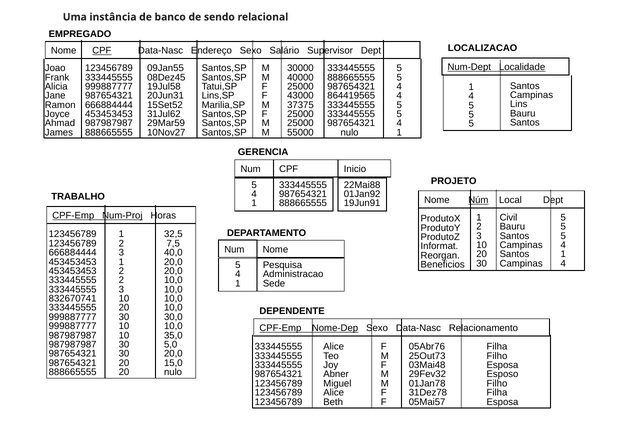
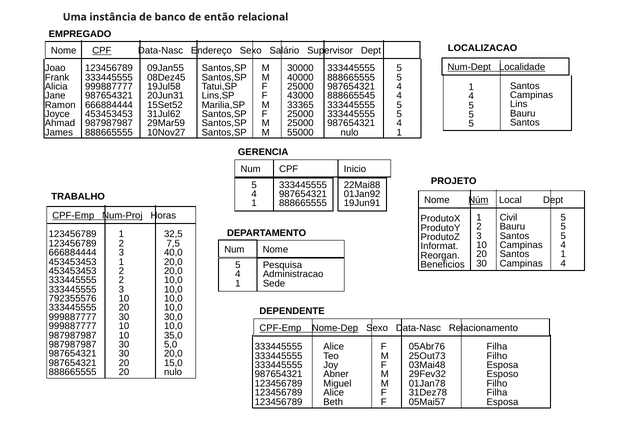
sendo: sendo -> então (219, 17)
864419565: 864419565 -> 888665545 (351, 96)
37375: 37375 -> 33365 (300, 105)
832670741: 832670741 -> 792355576 (73, 298)
